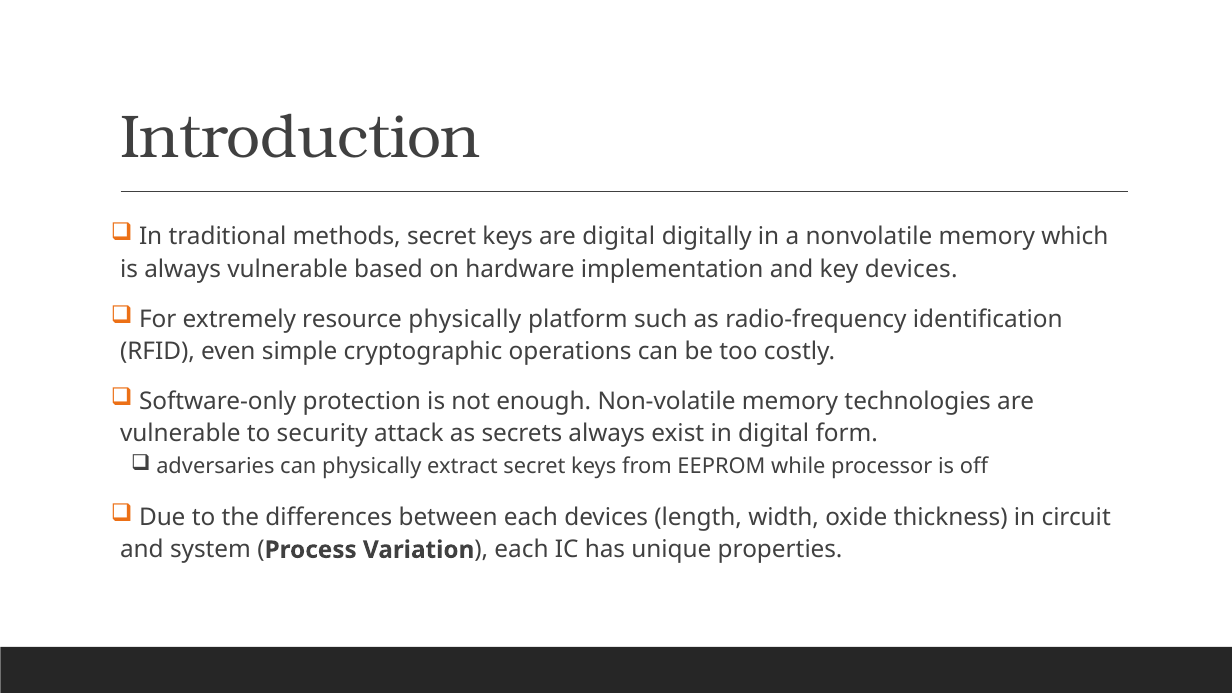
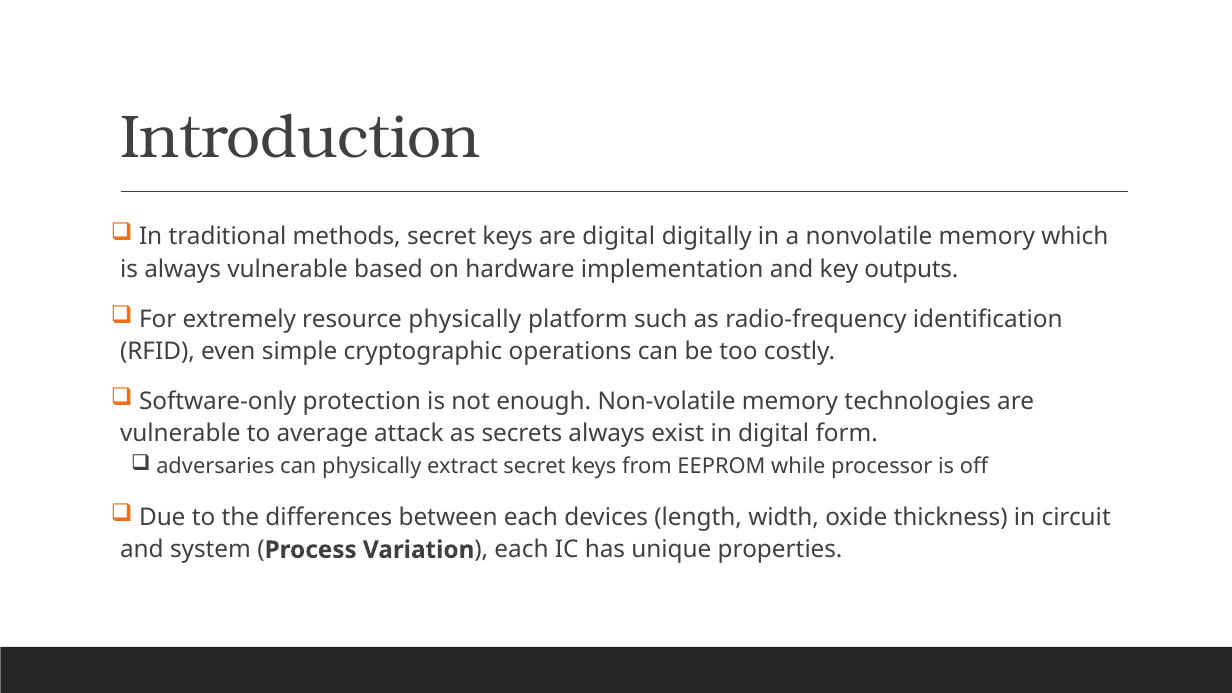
key devices: devices -> outputs (911, 269)
security: security -> average (322, 434)
